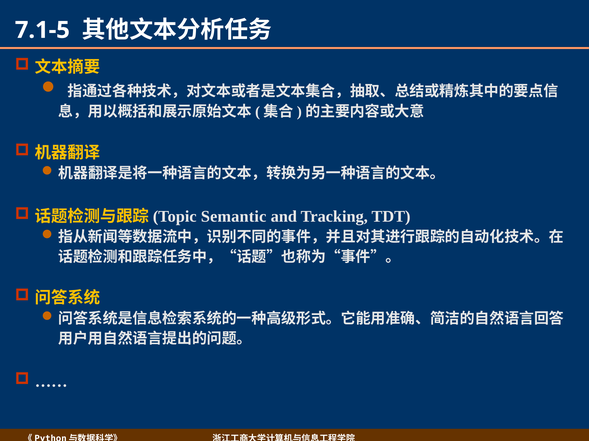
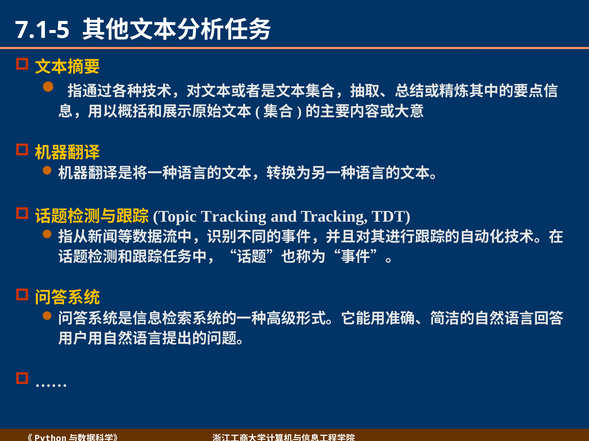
Semantic: Semantic -> Tracking (234, 217)
